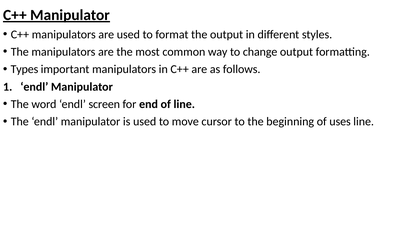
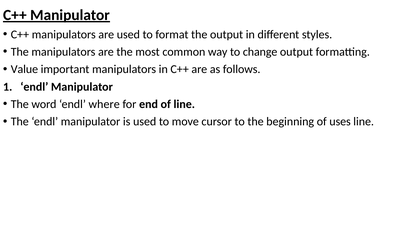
Types: Types -> Value (24, 69)
screen: screen -> where (104, 104)
